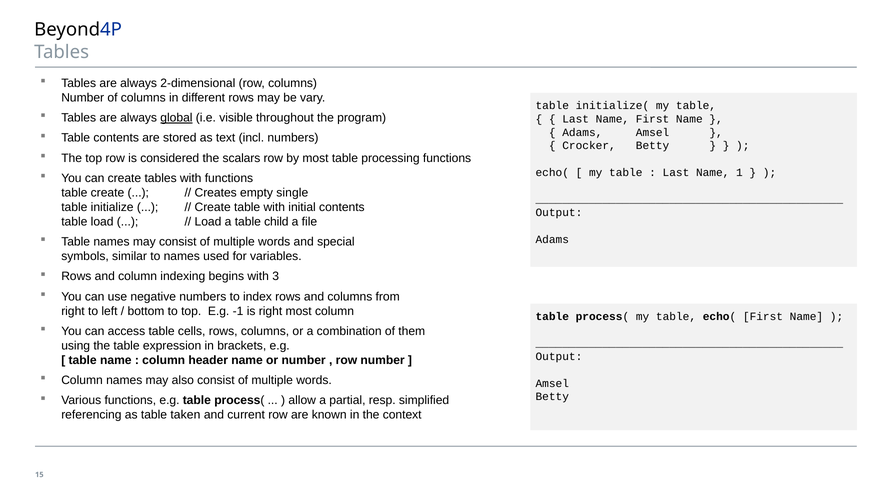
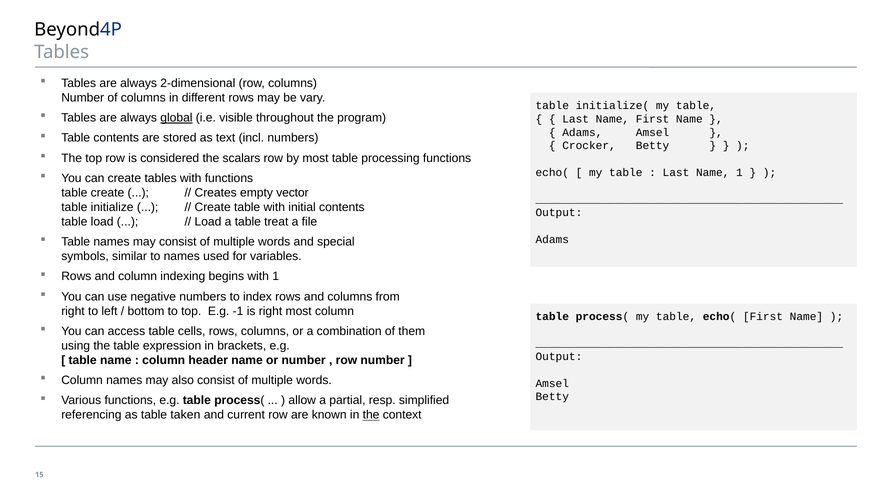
single: single -> vector (292, 193)
child: child -> treat (276, 222)
with 3: 3 -> 1 (276, 276)
the underline: none -> present (371, 415)
